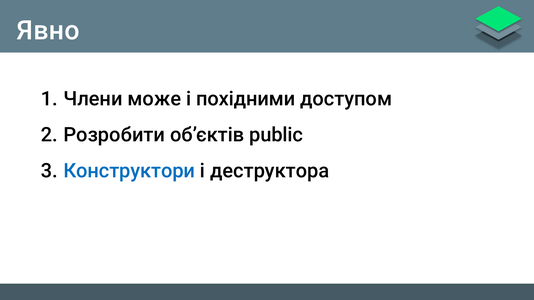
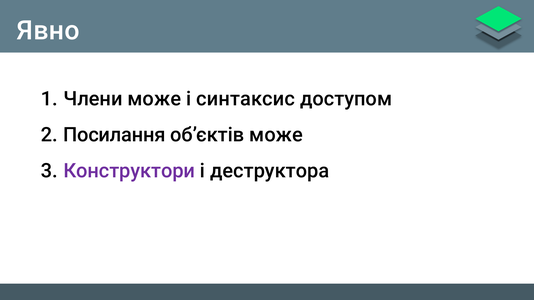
похідними: похідними -> синтаксис (246, 99)
Розробити: Розробити -> Посилання (114, 135)
об’єктів public: public -> може (276, 135)
Конструктори colour: blue -> purple (129, 171)
